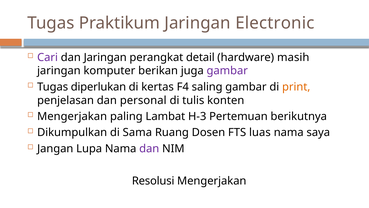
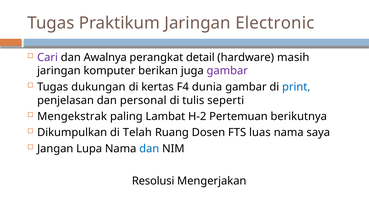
dan Jaringan: Jaringan -> Awalnya (105, 57)
diperlukan: diperlukan -> dukungan (98, 87)
saling: saling -> dunia (207, 87)
print colour: orange -> blue (296, 87)
konten: konten -> seperti (226, 100)
Mengerjakan: Mengerjakan -> Mengekstrak (72, 116)
H-3: H-3 -> H-2 (197, 116)
Sama: Sama -> Telah (137, 132)
dan colour: purple -> blue (149, 148)
